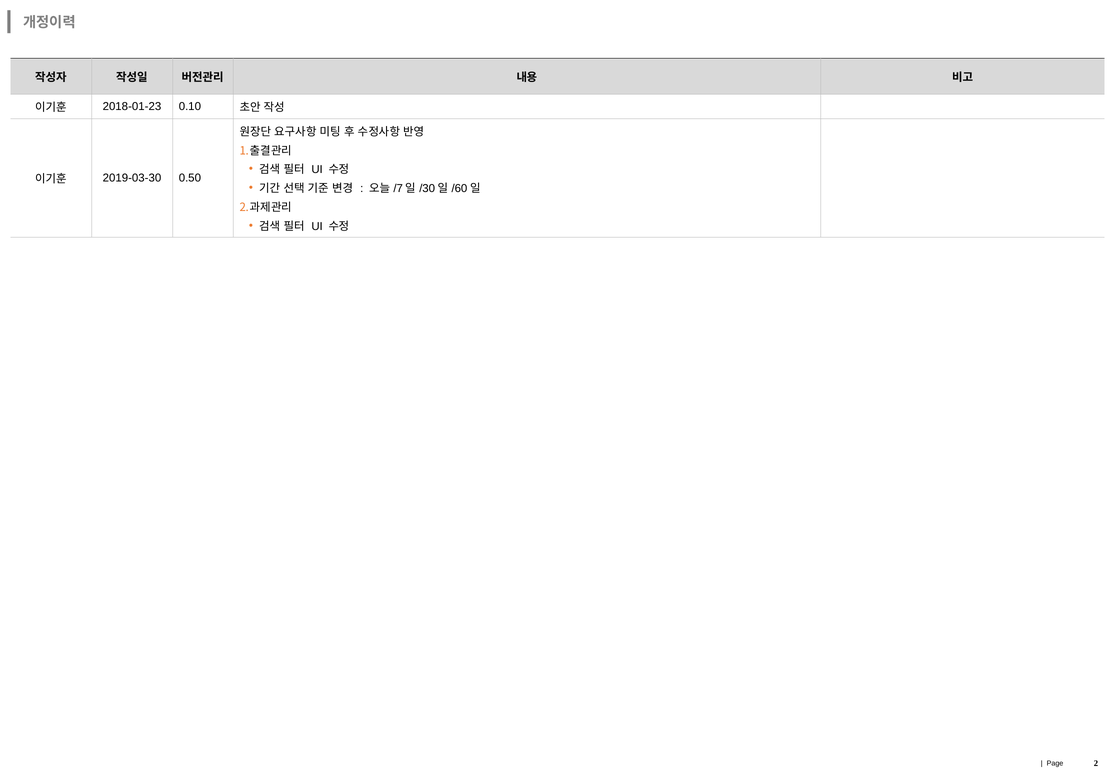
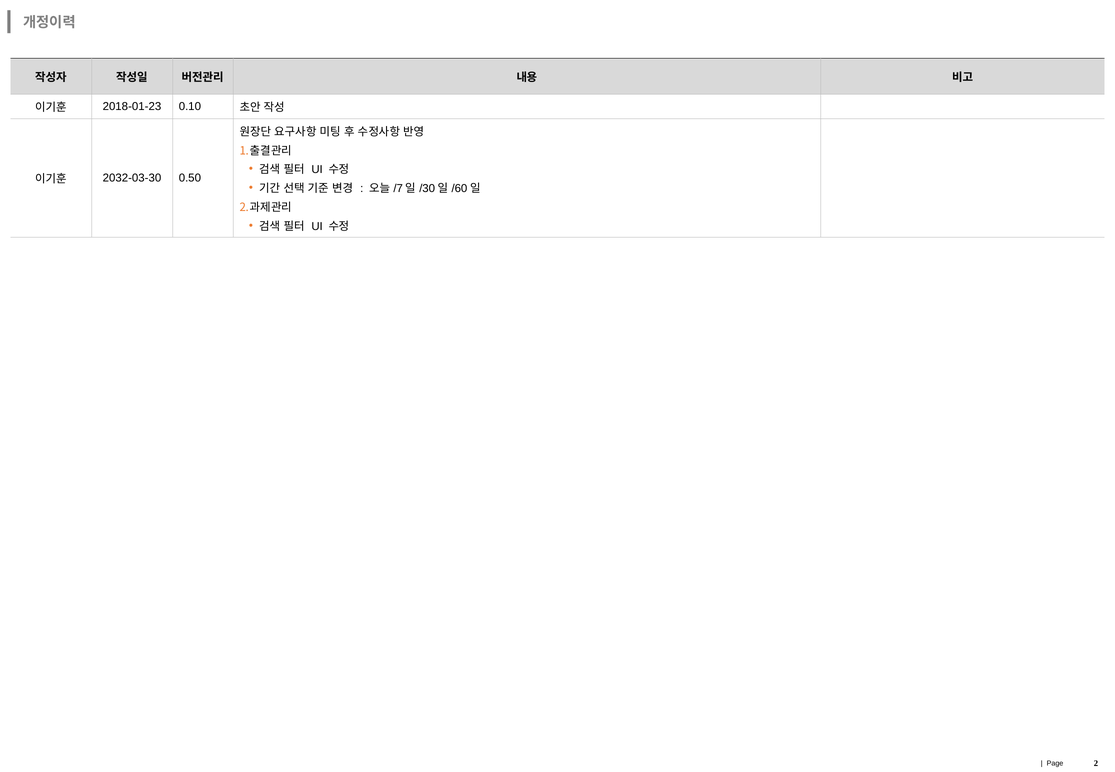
2019-03-30: 2019-03-30 -> 2032-03-30 (132, 178)
